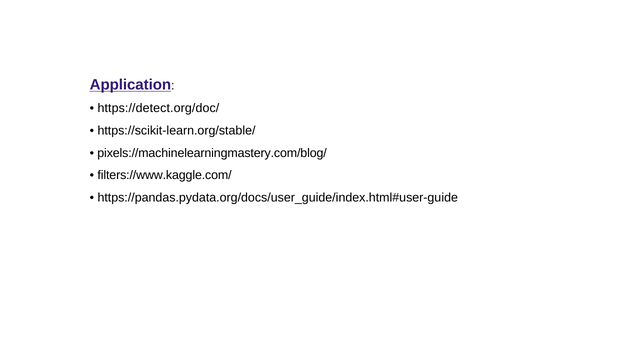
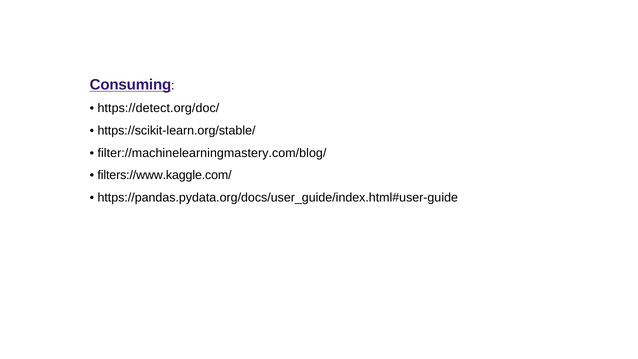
Application: Application -> Consuming (130, 85)
pixels://machinelearningmastery.com/blog/: pixels://machinelearningmastery.com/blog/ -> filter://machinelearningmastery.com/blog/ (212, 153)
